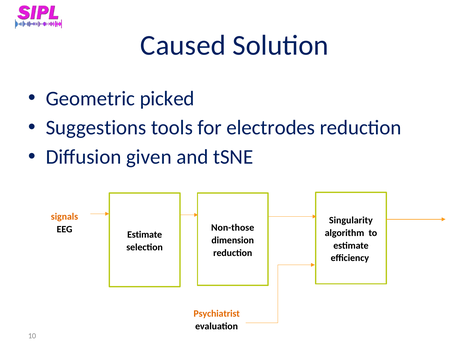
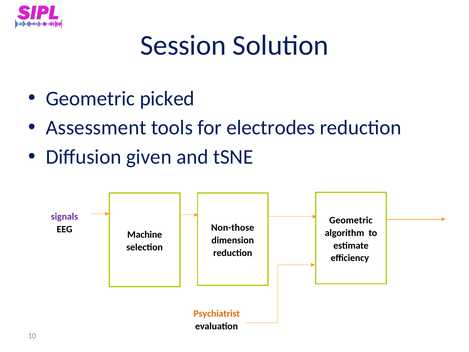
Caused: Caused -> Session (183, 45)
Suggestions: Suggestions -> Assessment (96, 128)
signals colour: orange -> purple (64, 217)
Singularity: Singularity -> Geometric (351, 220)
Estimate: Estimate -> Machine (145, 234)
